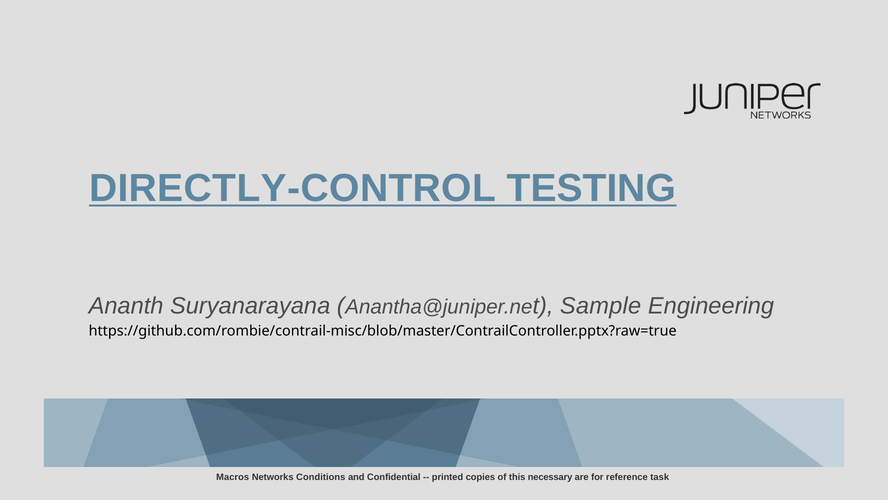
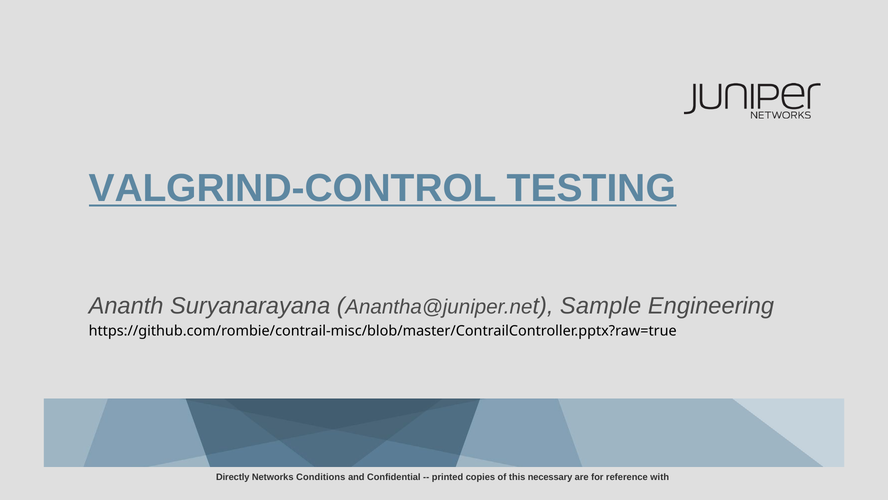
DIRECTLY-CONTROL: DIRECTLY-CONTROL -> VALGRIND-CONTROL (293, 188)
Macros: Macros -> Directly (233, 477)
task: task -> with (660, 477)
